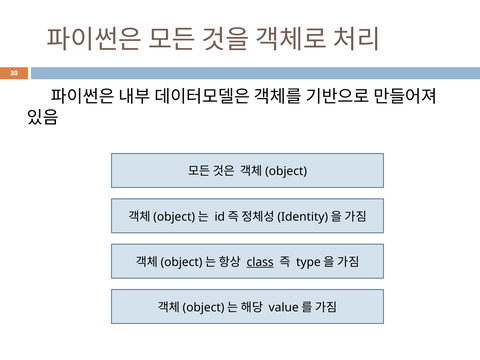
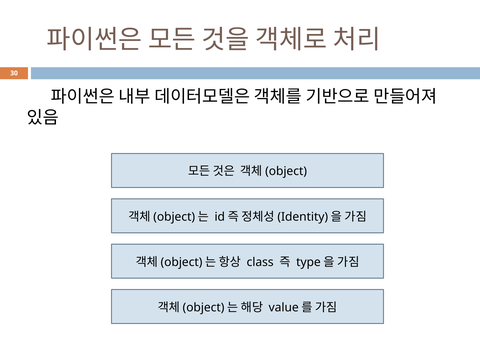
class underline: present -> none (260, 262)
